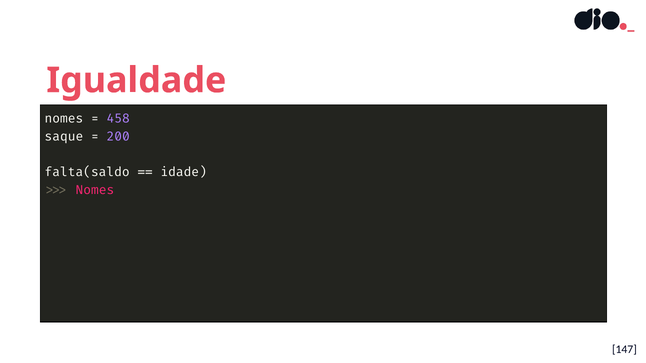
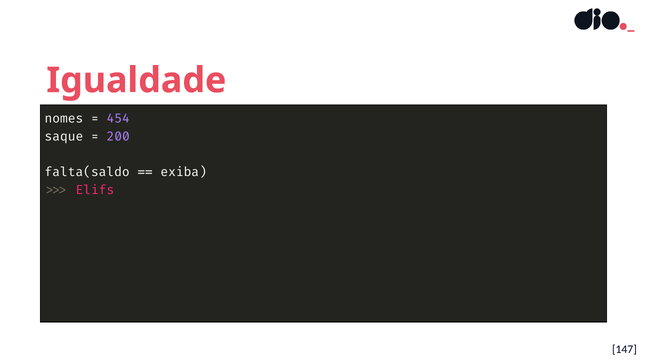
458: 458 -> 454 (118, 119)
idade: idade -> exiba (184, 173)
Nomes: Nomes -> Elifs (95, 190)
